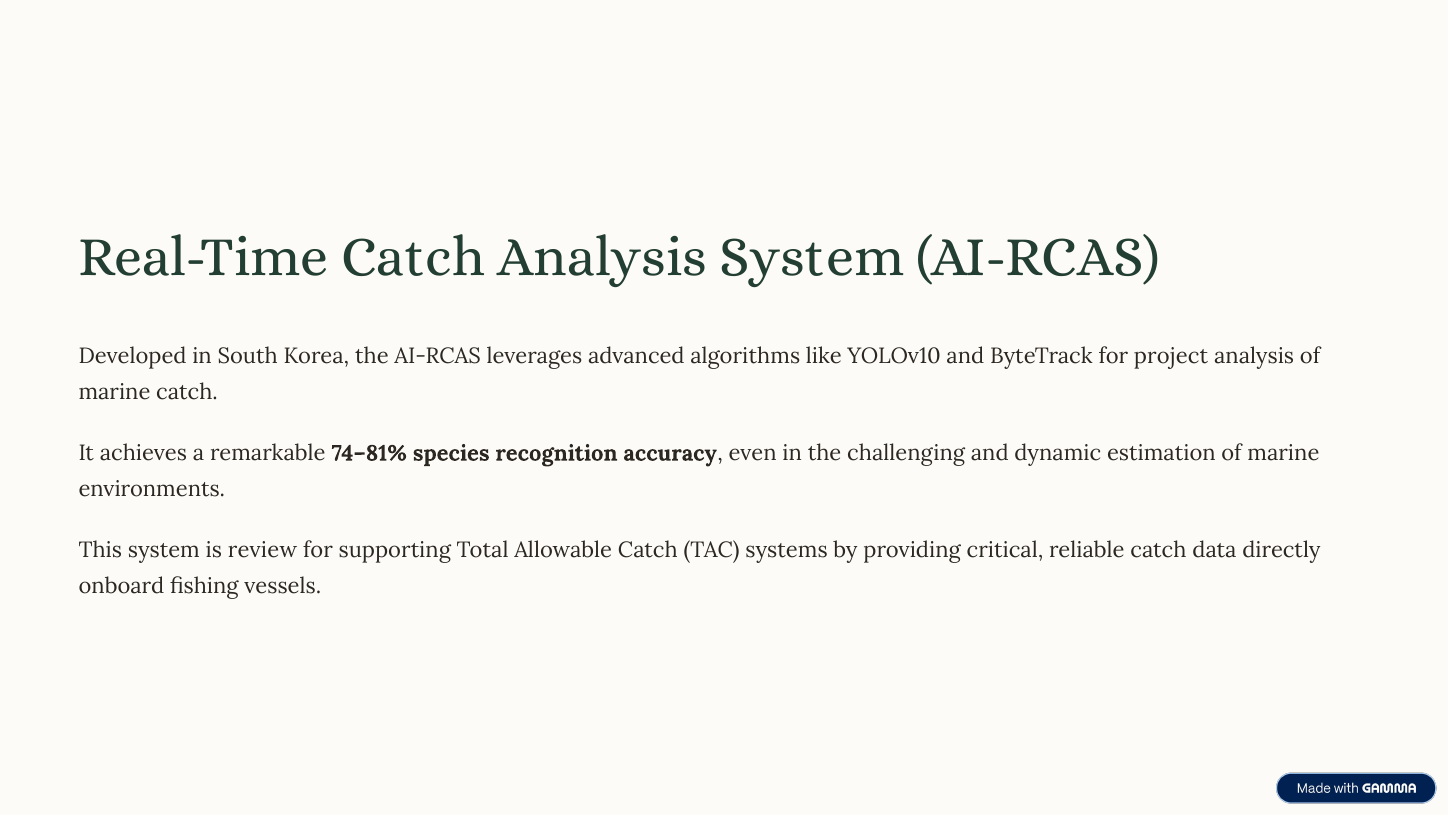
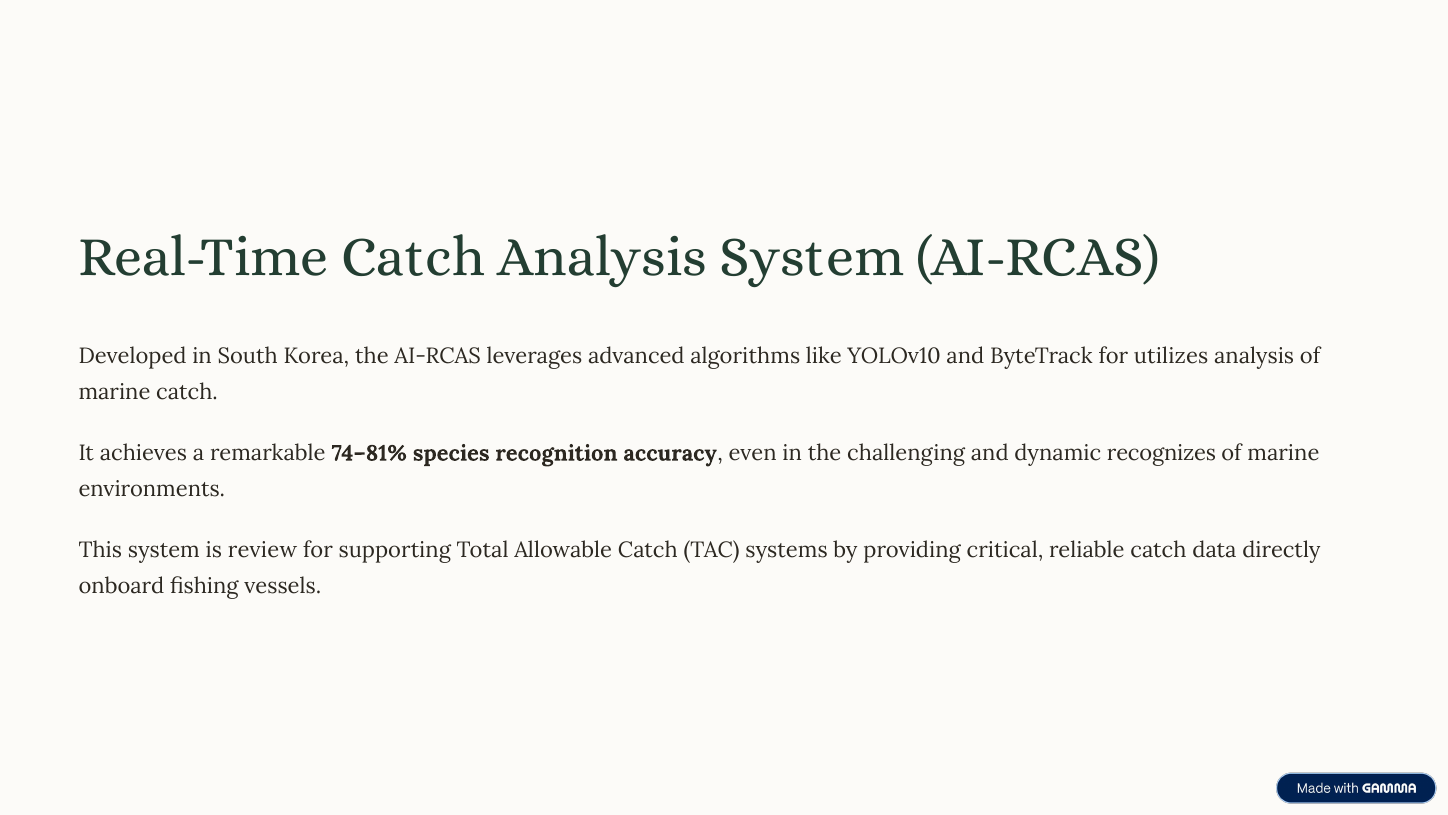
project: project -> utilizes (1171, 356)
estimation: estimation -> recognizes (1161, 453)
